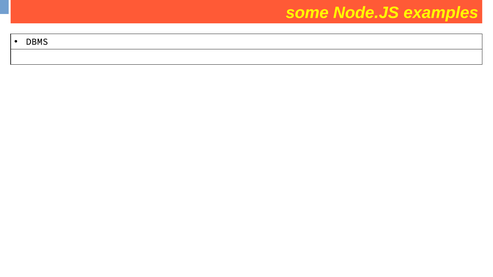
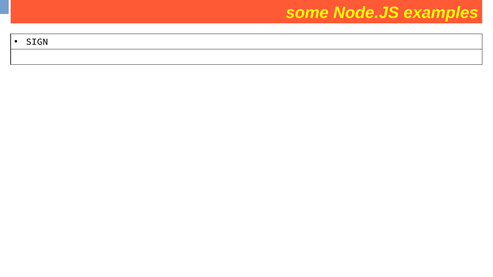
DBMS: DBMS -> SIGN (37, 42)
